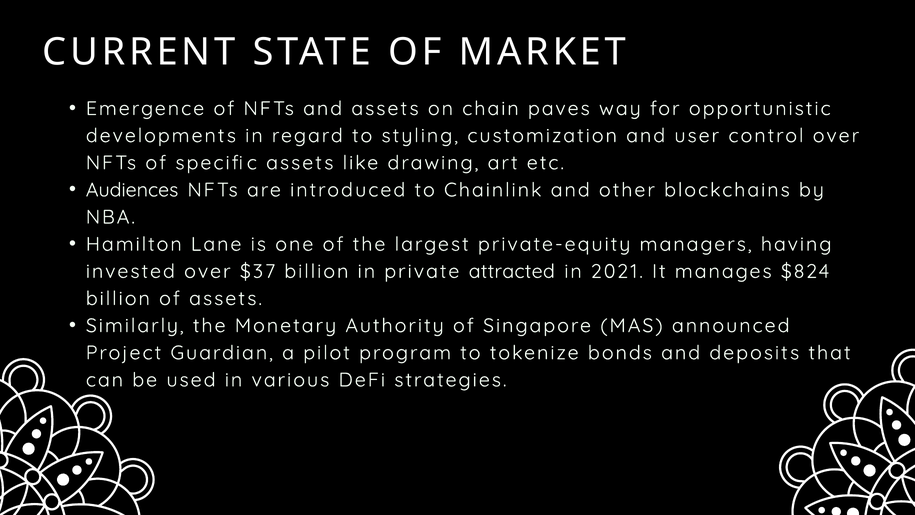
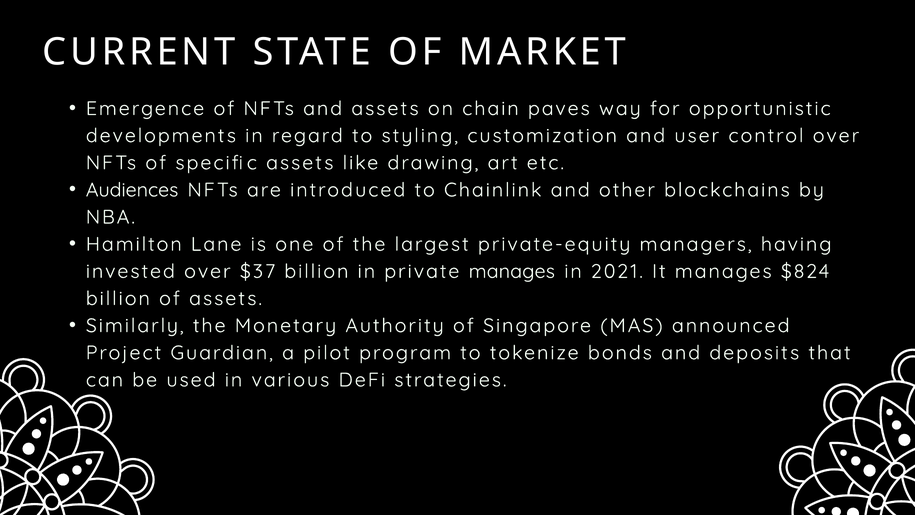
private attracted: attracted -> manages (512, 271)
